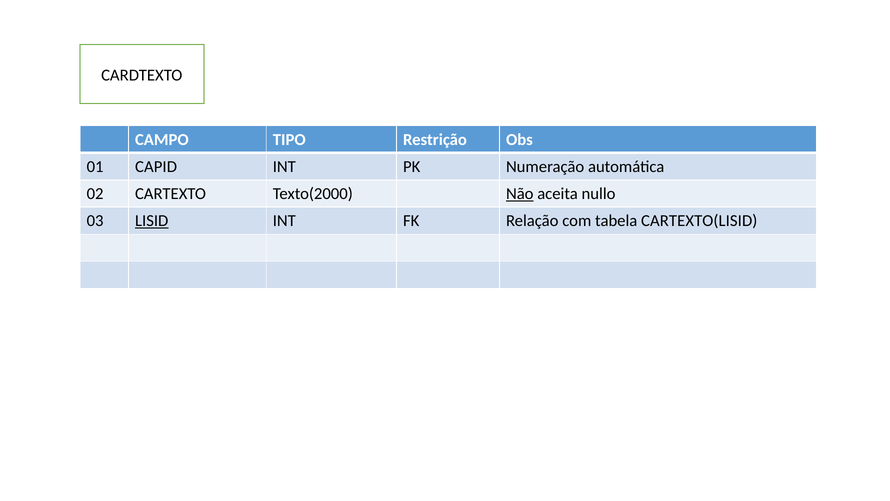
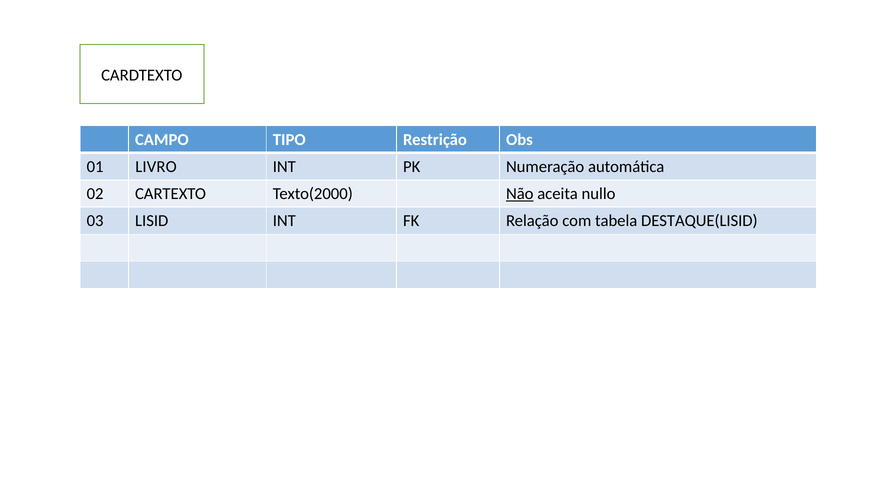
CAPID: CAPID -> LIVRO (156, 167)
LISID underline: present -> none (152, 221)
CARTEXTO(LISID: CARTEXTO(LISID -> DESTAQUE(LISID (699, 221)
